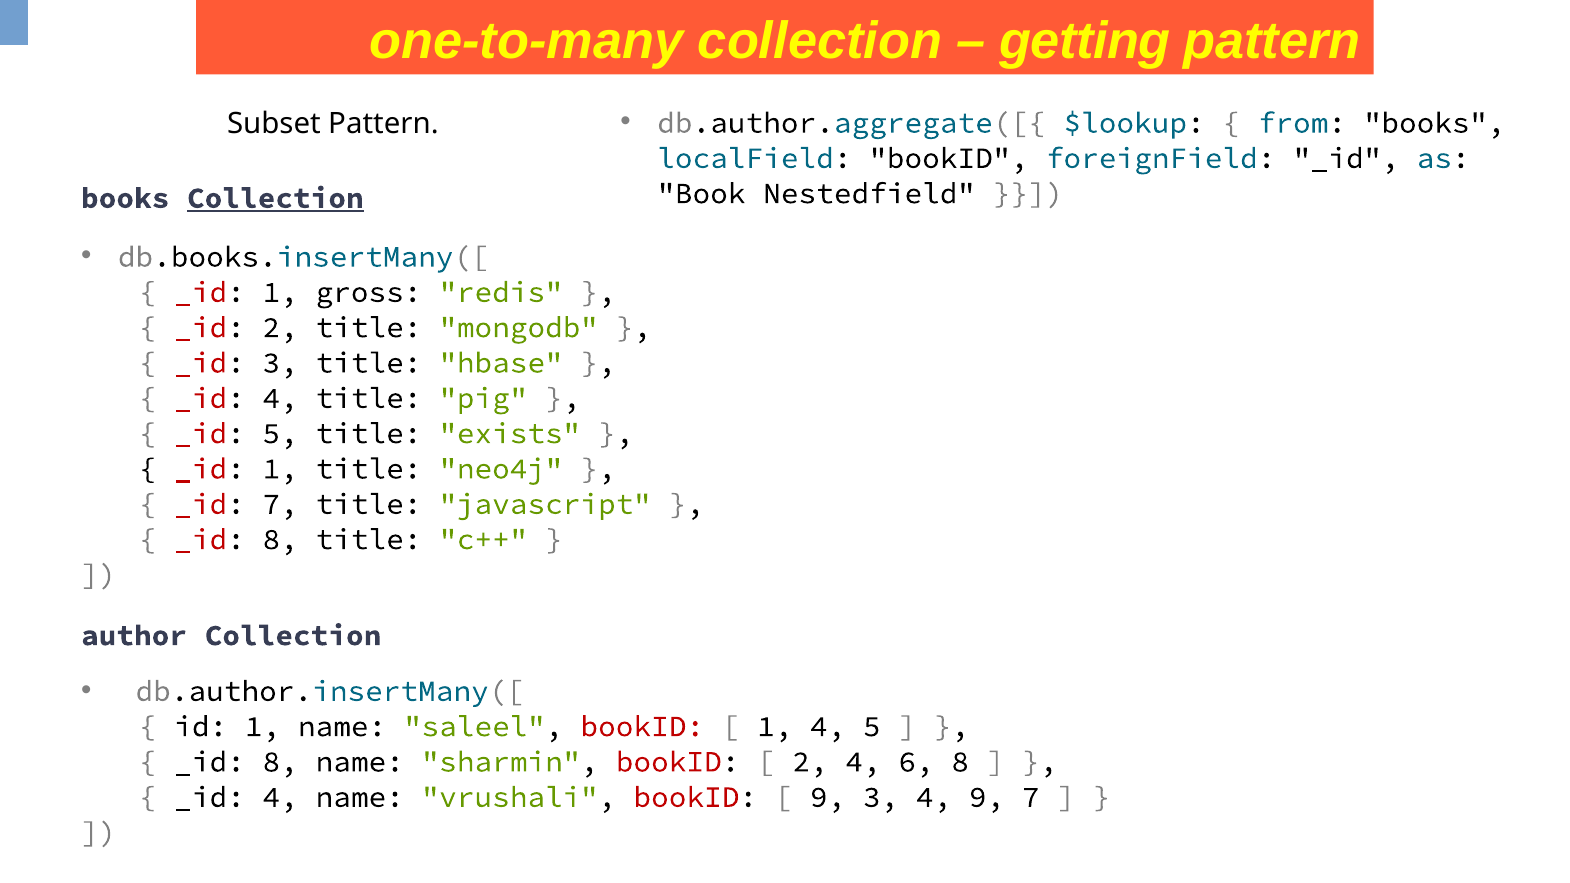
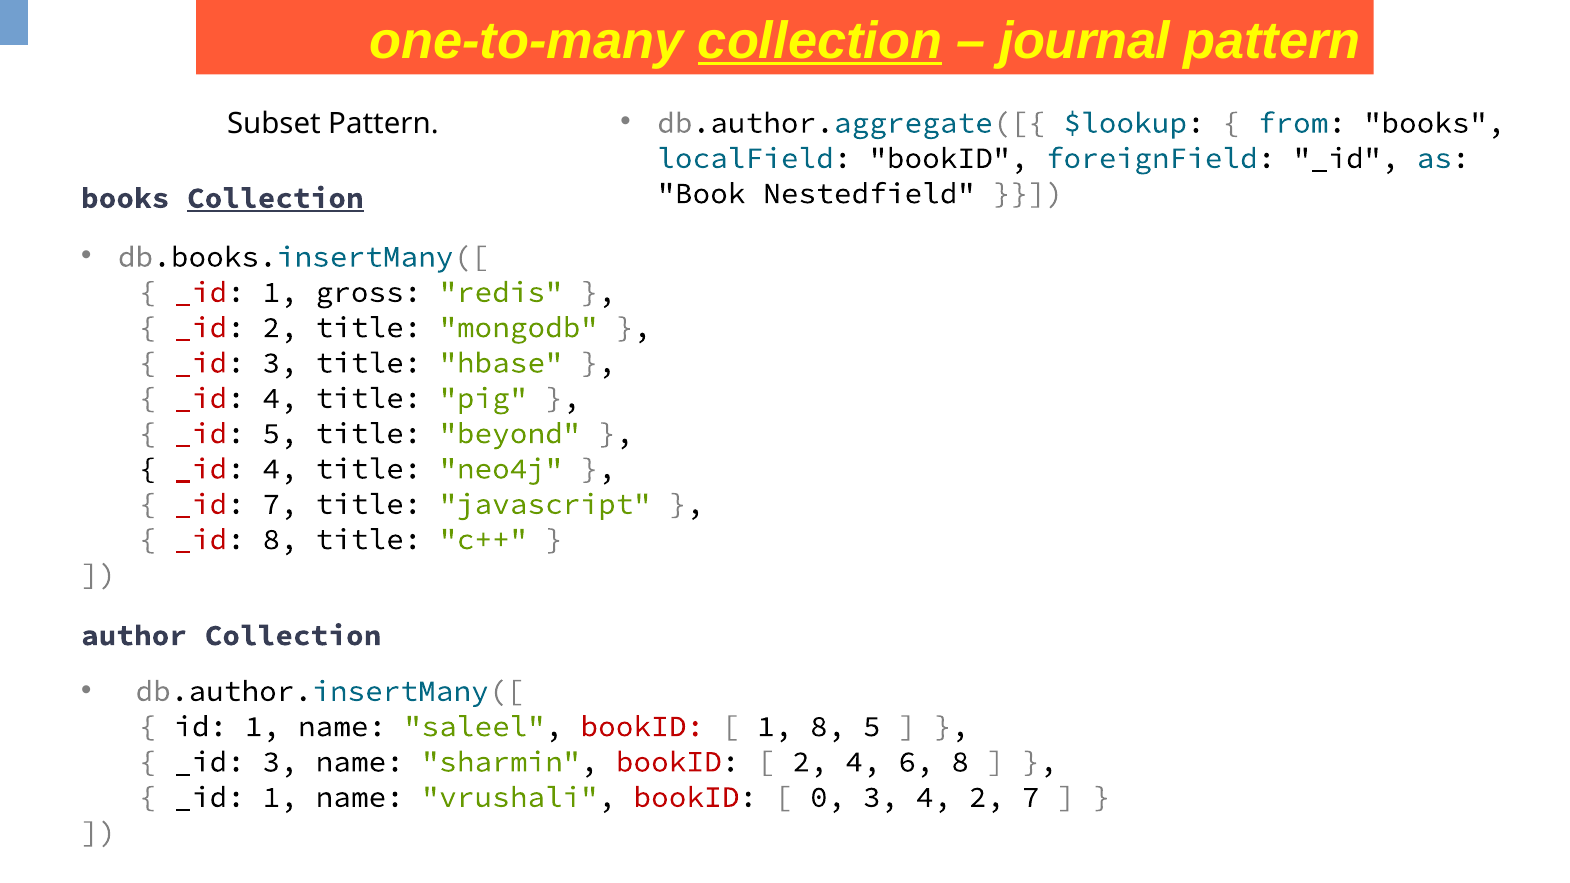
collection underline: none -> present (820, 41)
getting: getting -> journal (1085, 41)
exists: exists -> beyond (510, 433)
1: 1 -> 4 (280, 469)
1 4: 4 -> 8 (828, 727)
8: 8 -> 3 (280, 762)
4: 4 -> 1 (280, 797)
9: 9 -> 0 (828, 797)
4 9: 9 -> 2 (987, 797)
